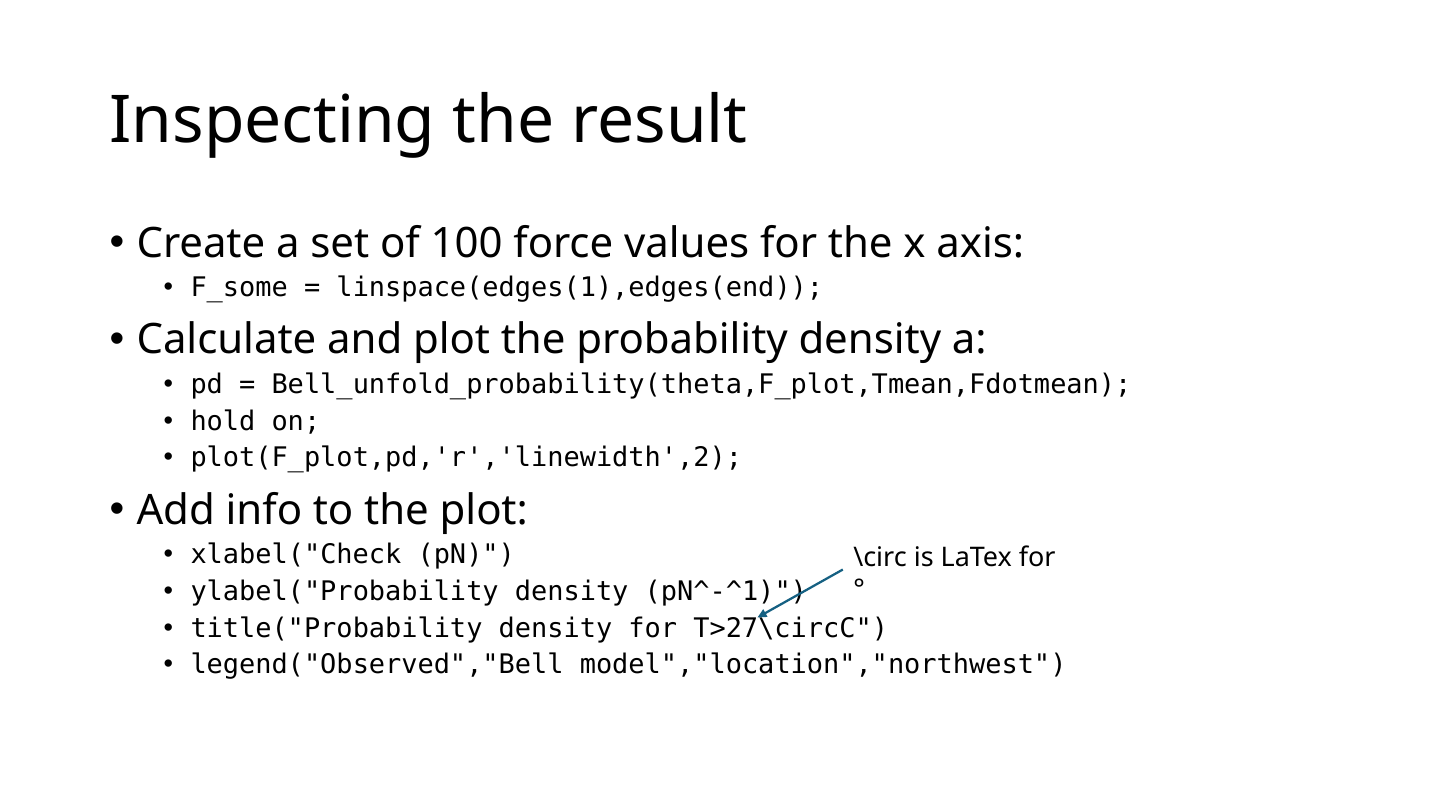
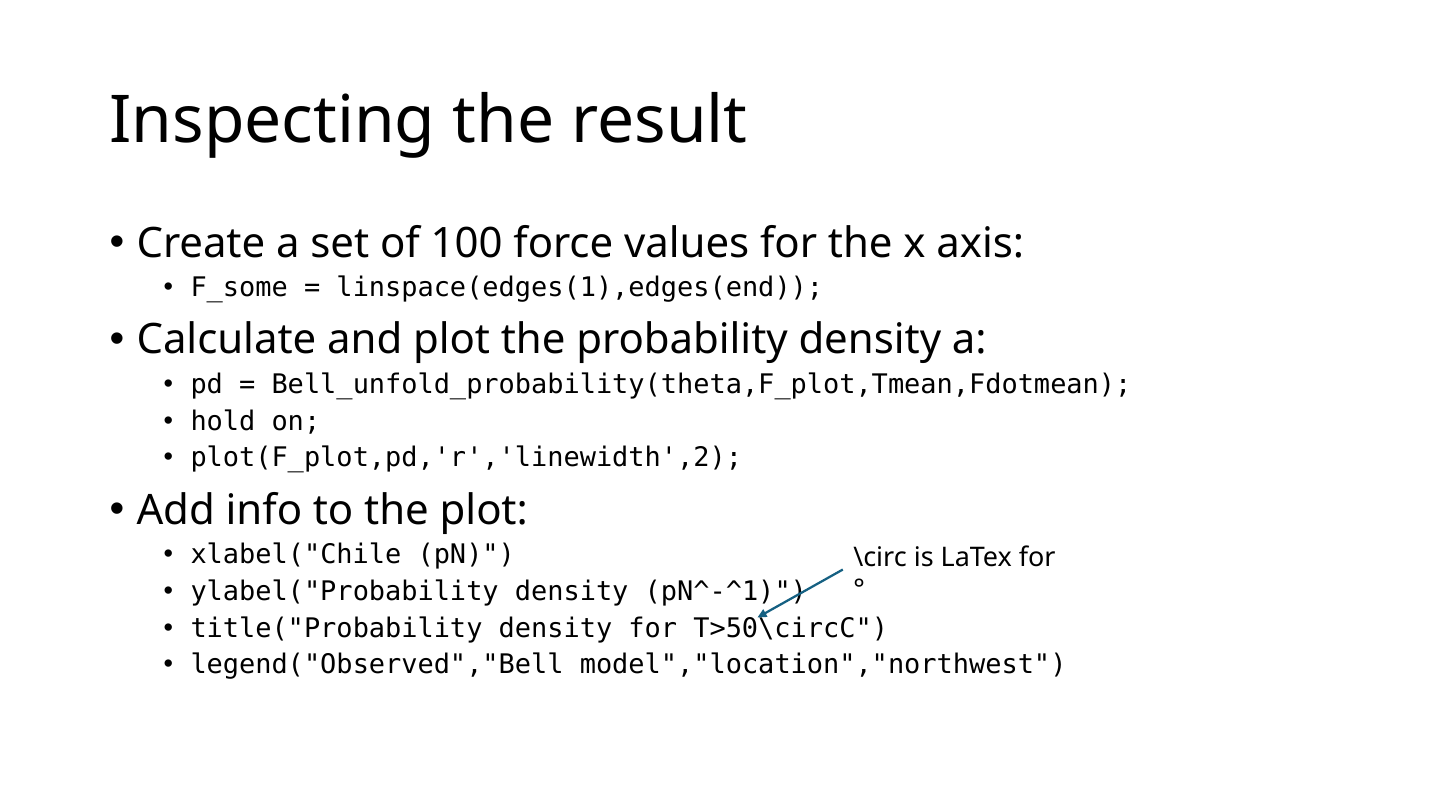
xlabel("Check: xlabel("Check -> xlabel("Chile (296, 555)
T>27\circC: T>27\circC -> T>50\circC (791, 628)
